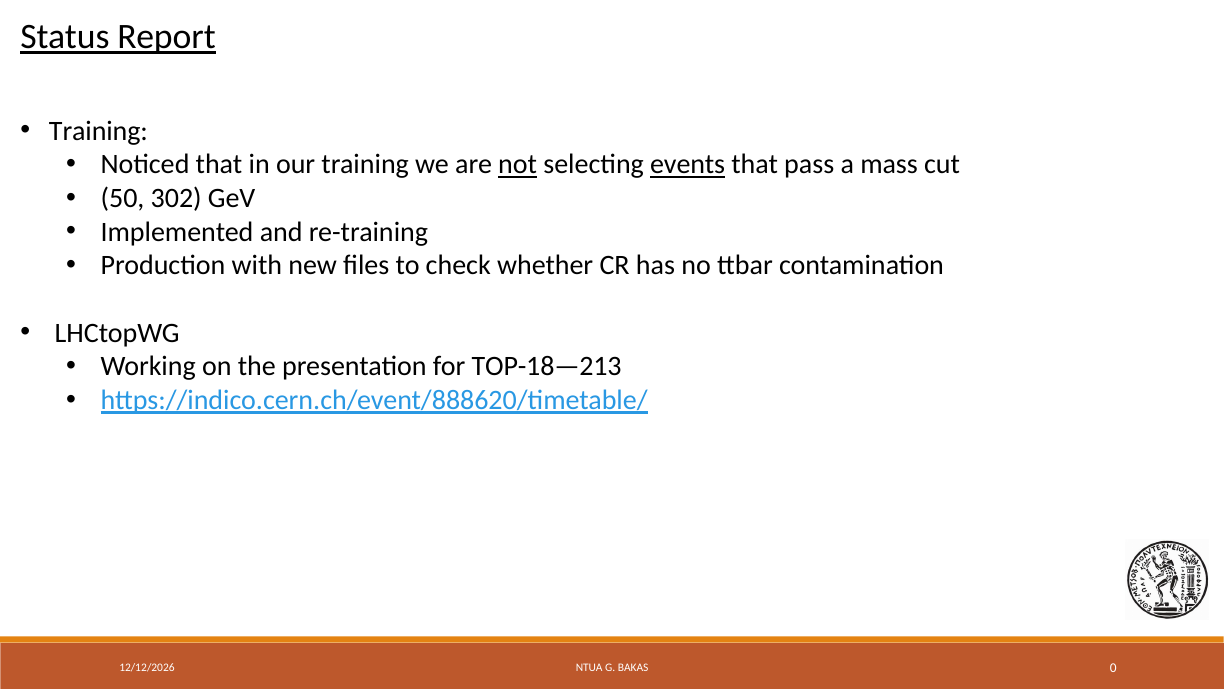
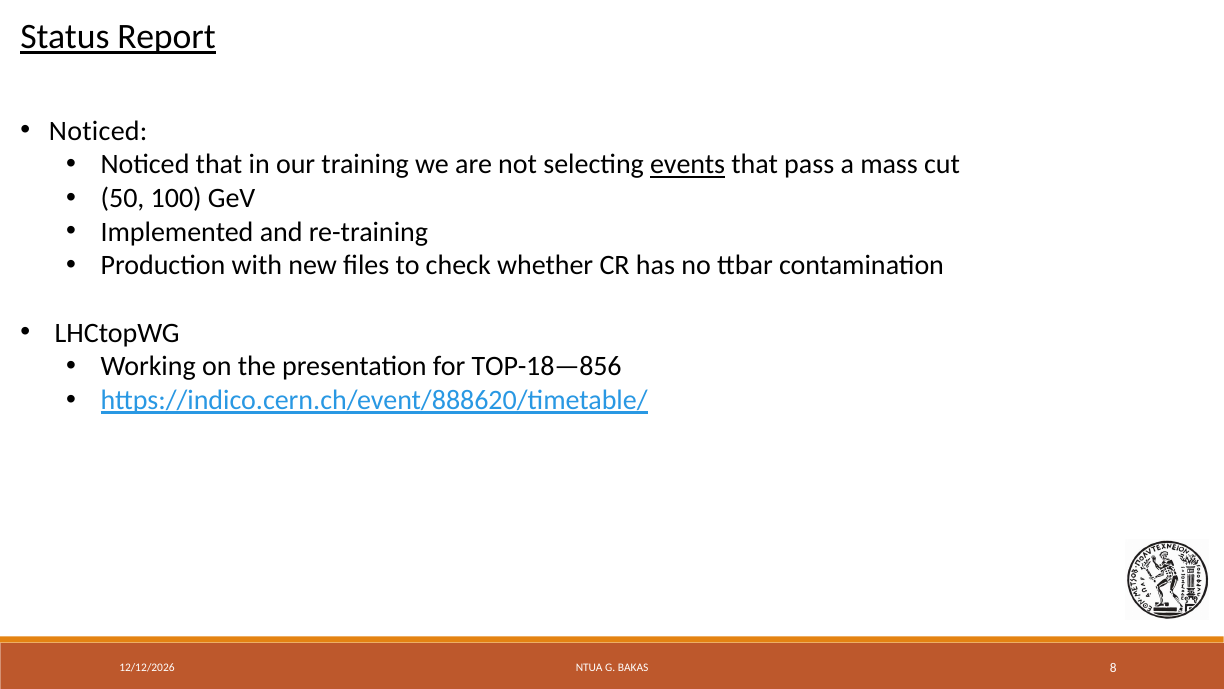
Training: Training -> Noticed (98, 131)
not underline: present -> none (518, 165)
302: 302 -> 100 (176, 198)
TOP-18—213: TOP-18—213 -> TOP-18—856 (547, 366)
0: 0 -> 8 (1113, 668)
